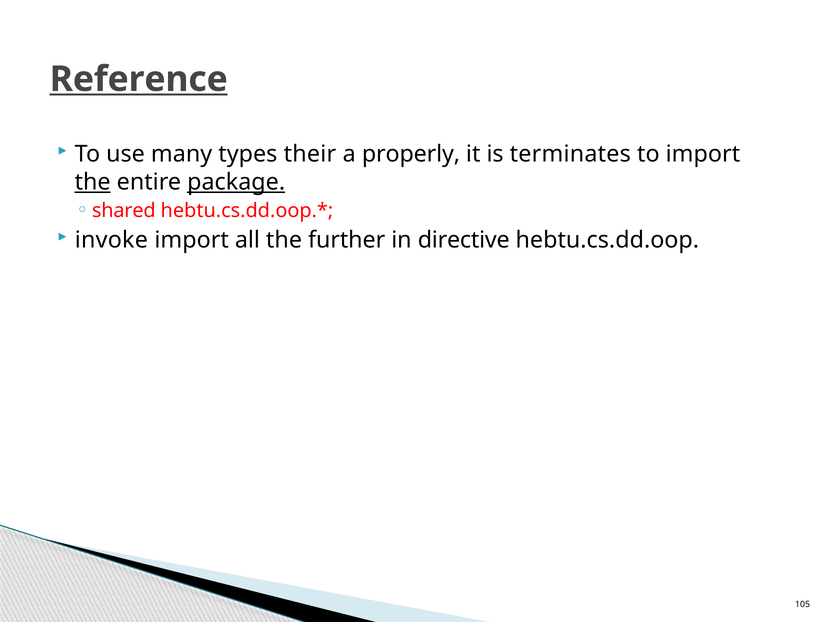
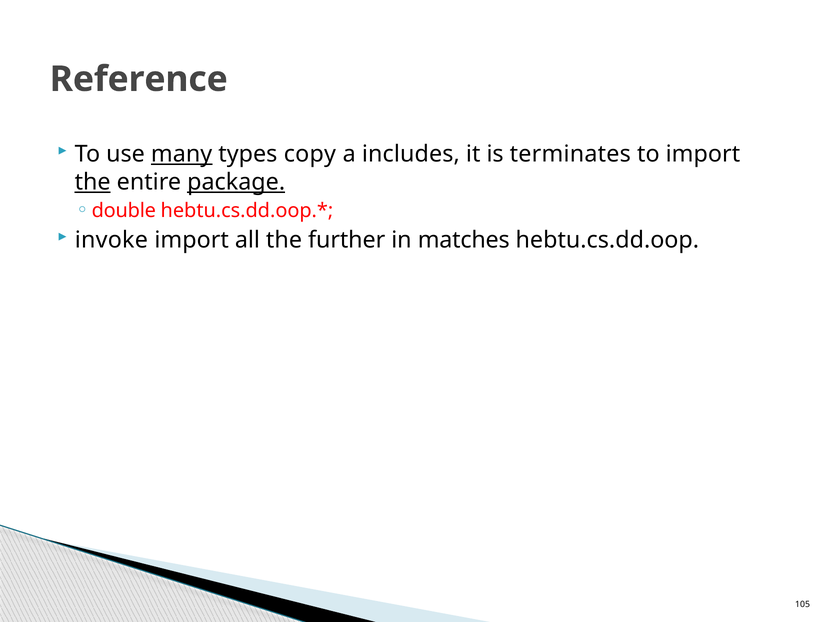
Reference underline: present -> none (139, 79)
many underline: none -> present (182, 154)
their: their -> copy (310, 154)
properly: properly -> includes (411, 154)
shared: shared -> double (124, 211)
directive: directive -> matches (464, 240)
